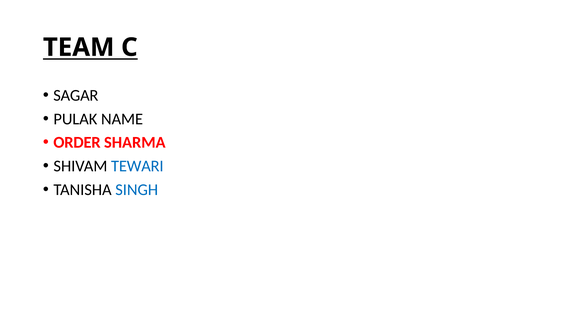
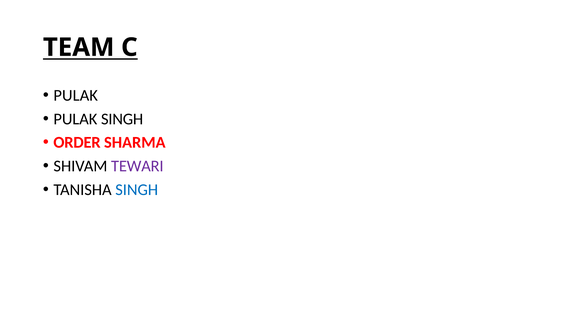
SAGAR: SAGAR -> PULAK (76, 95)
PULAK NAME: NAME -> SINGH (122, 119)
TEWARI colour: blue -> purple (137, 166)
